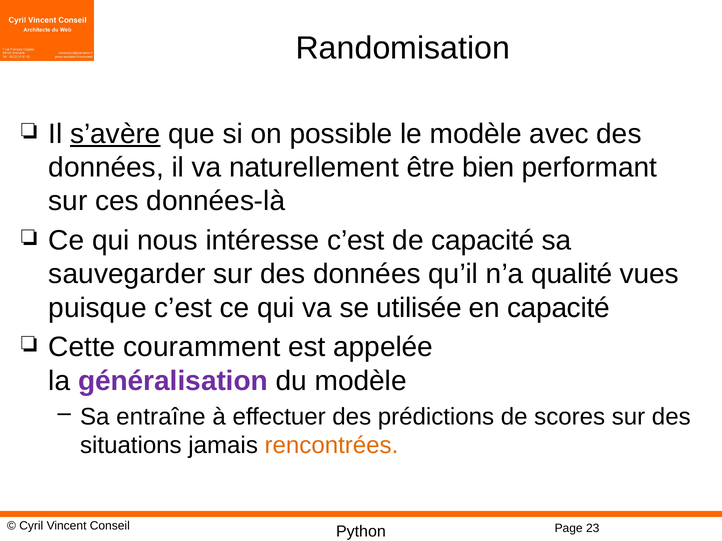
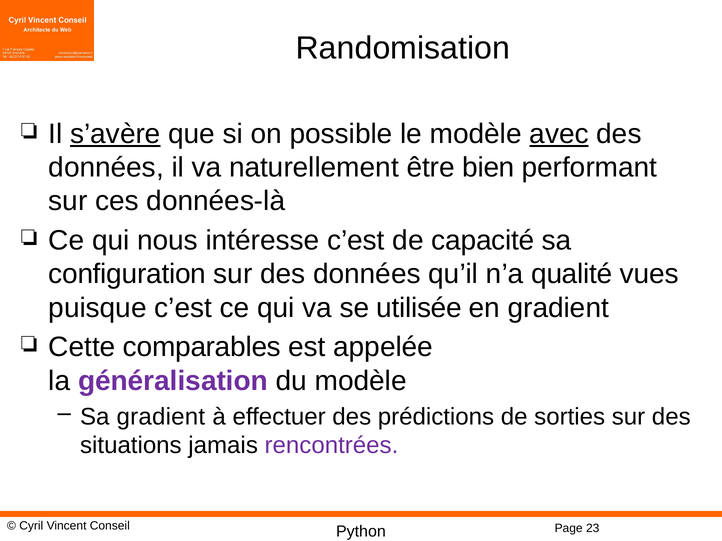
avec underline: none -> present (559, 134)
sauvegarder: sauvegarder -> configuration (127, 274)
en capacité: capacité -> gradient (558, 308)
couramment: couramment -> comparables (202, 347)
Sa entraîne: entraîne -> gradient (161, 417)
scores: scores -> sorties (570, 417)
rencontrées colour: orange -> purple (331, 446)
